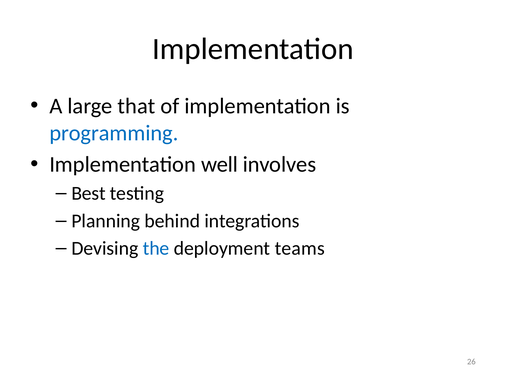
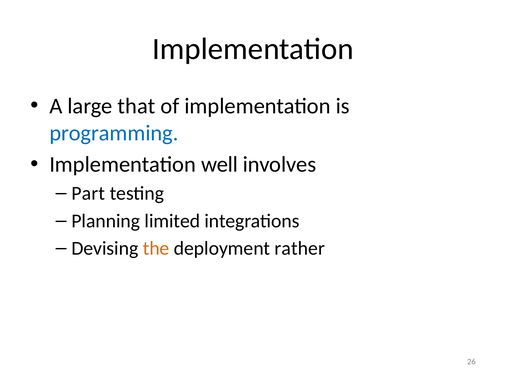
Best: Best -> Part (88, 194)
behind: behind -> limited (172, 221)
the colour: blue -> orange (156, 249)
teams: teams -> rather (300, 249)
